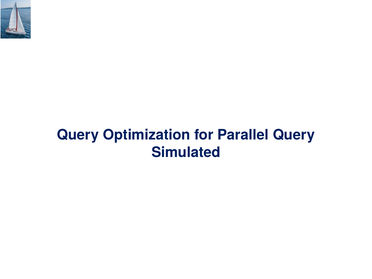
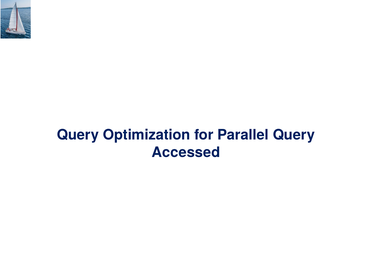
Simulated: Simulated -> Accessed (186, 152)
